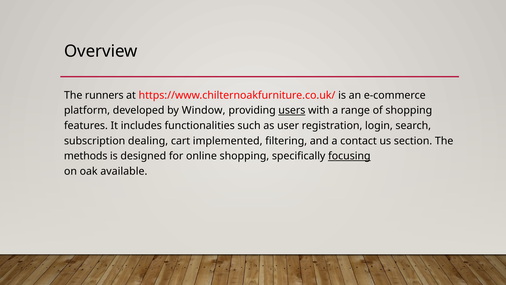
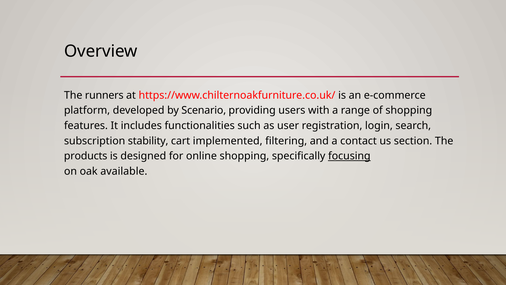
Window: Window -> Scenario (204, 110)
users underline: present -> none (292, 110)
dealing: dealing -> stability (148, 141)
methods: methods -> products (86, 156)
